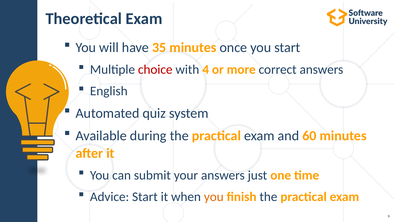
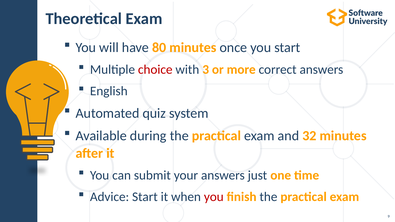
35: 35 -> 80 (159, 48)
4: 4 -> 3 (206, 70)
60: 60 -> 32 (309, 136)
you colour: orange -> red (214, 197)
